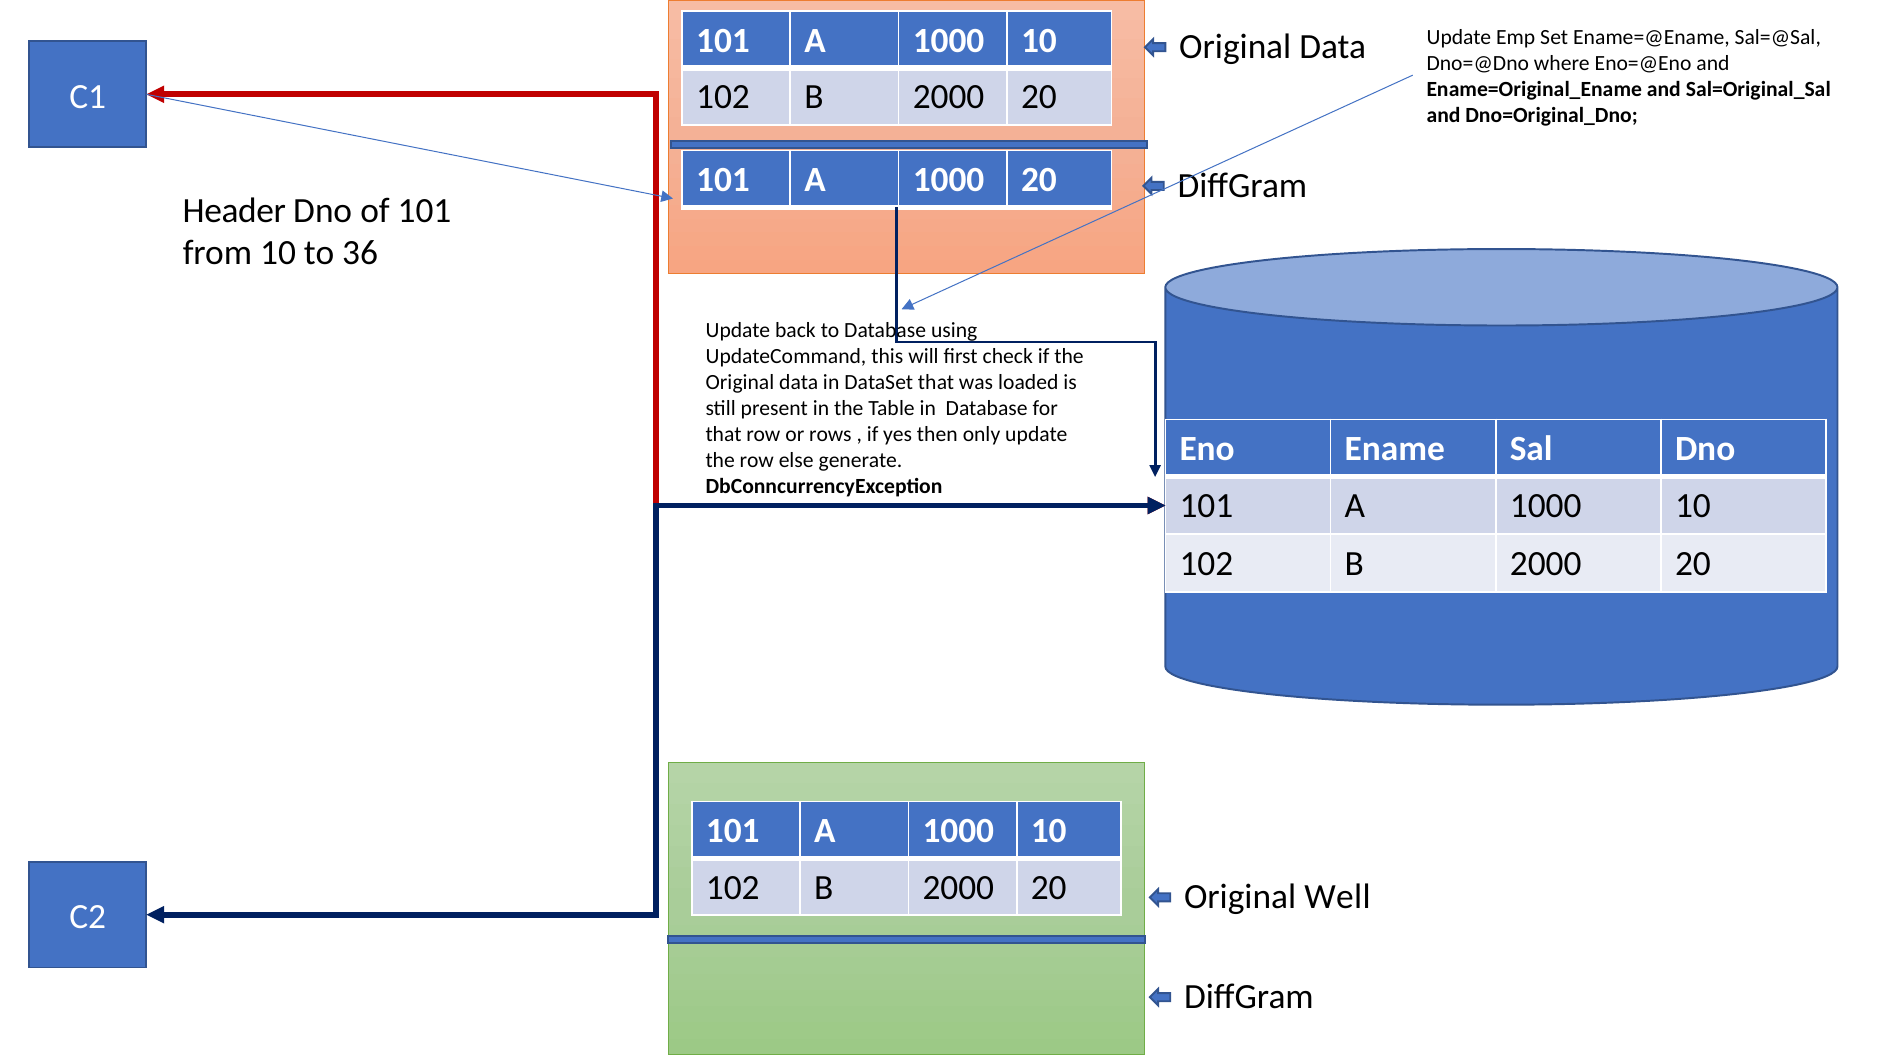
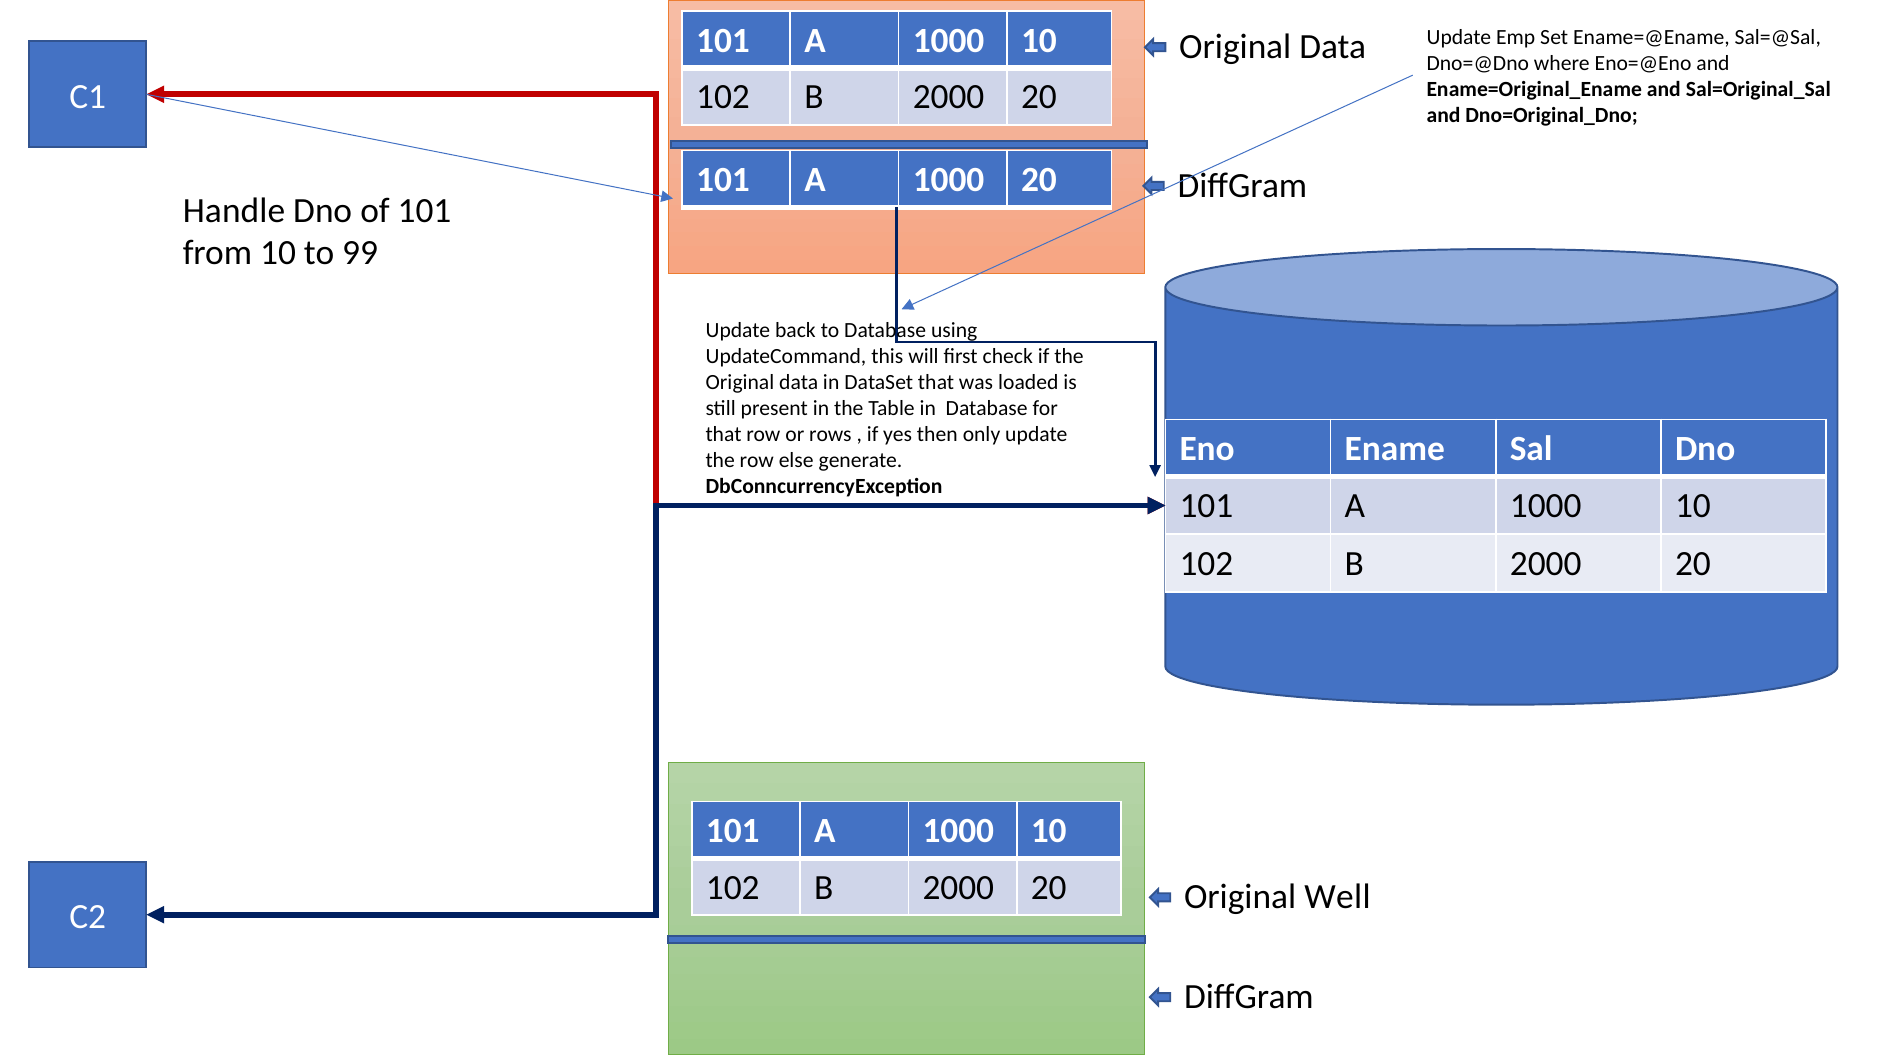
Header: Header -> Handle (234, 210)
36: 36 -> 99 (360, 253)
